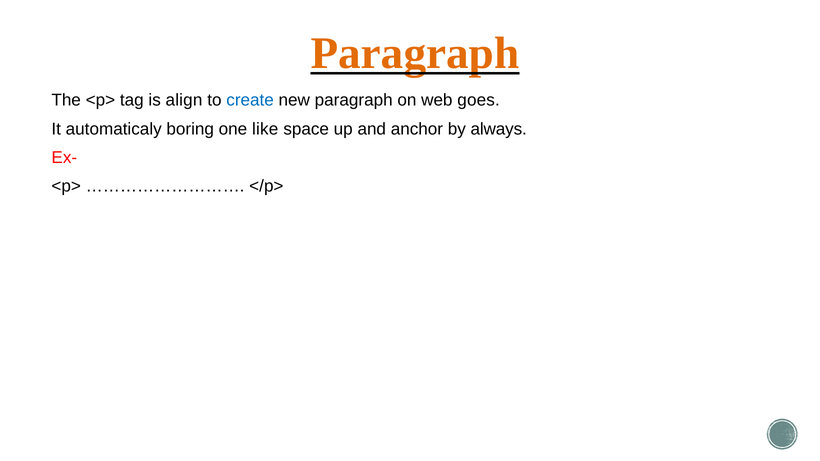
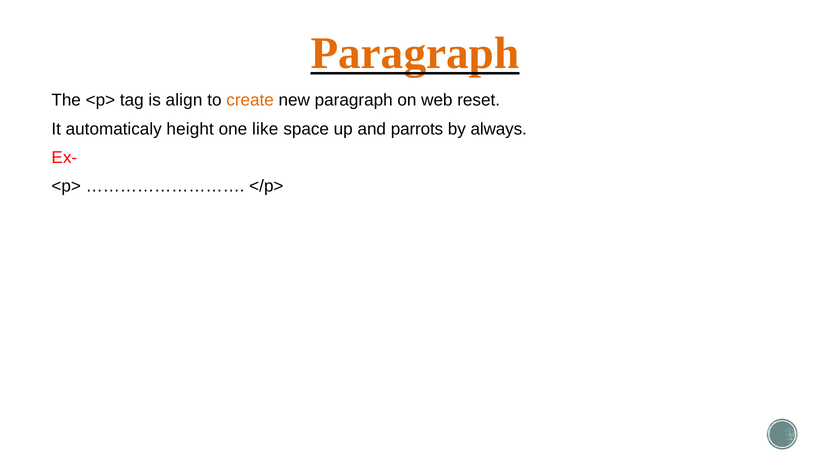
create colour: blue -> orange (250, 100)
goes: goes -> reset (479, 100)
boring: boring -> height (190, 129)
anchor: anchor -> parrots (417, 129)
